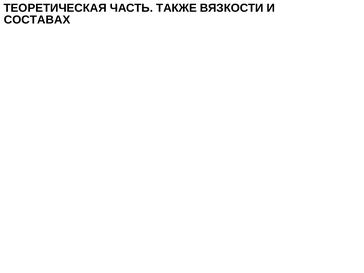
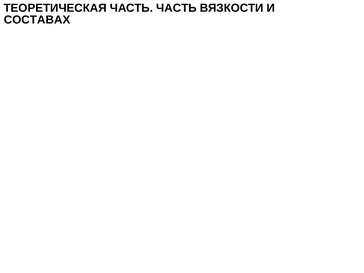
ЧАСТЬ ТАКЖЕ: ТАКЖЕ -> ЧАСТЬ (176, 8)
